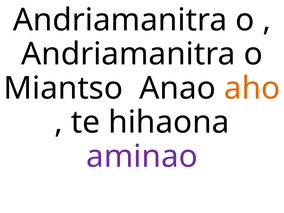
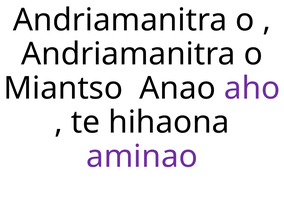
aho colour: orange -> purple (252, 88)
